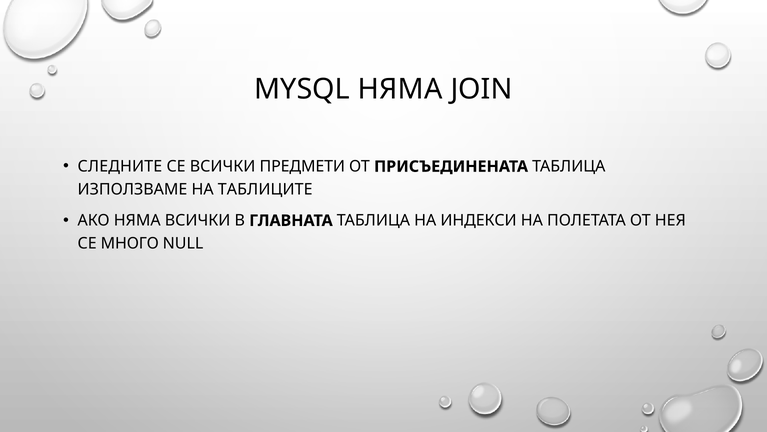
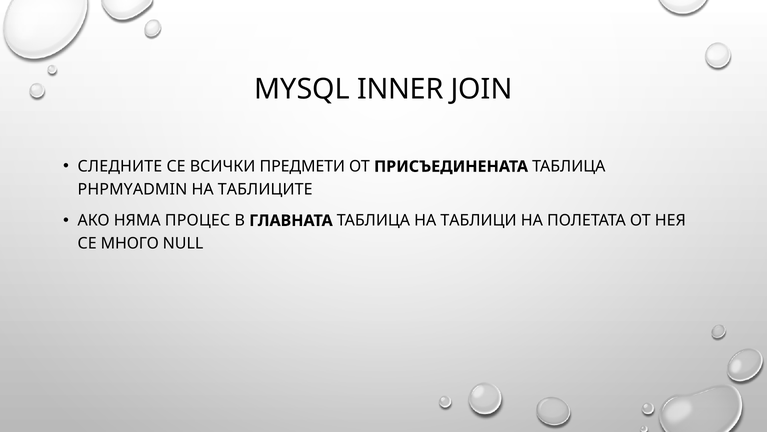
MYSQL НЯМА: НЯМА -> INNER (400, 89)
ИЗПОЛЗВАМЕ: ИЗПОЛЗВАМЕ -> PHPMYADMIN (132, 189)
НЯМА ВСИЧКИ: ВСИЧКИ -> ПРОЦЕС (198, 220)
ИНДЕКСИ: ИНДЕКСИ -> ТАБЛИЦИ (479, 220)
